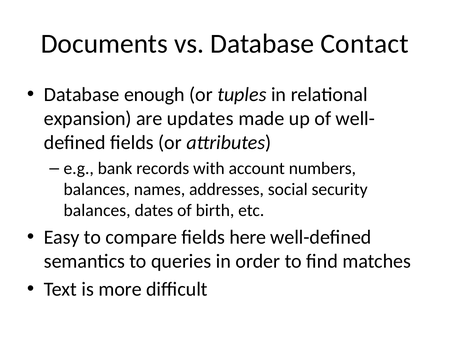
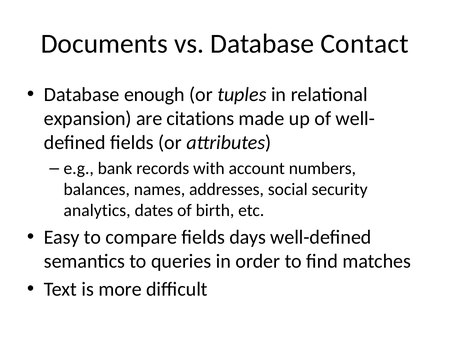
updates: updates -> citations (200, 118)
balances: balances -> analytics (97, 210)
here: here -> days (248, 237)
